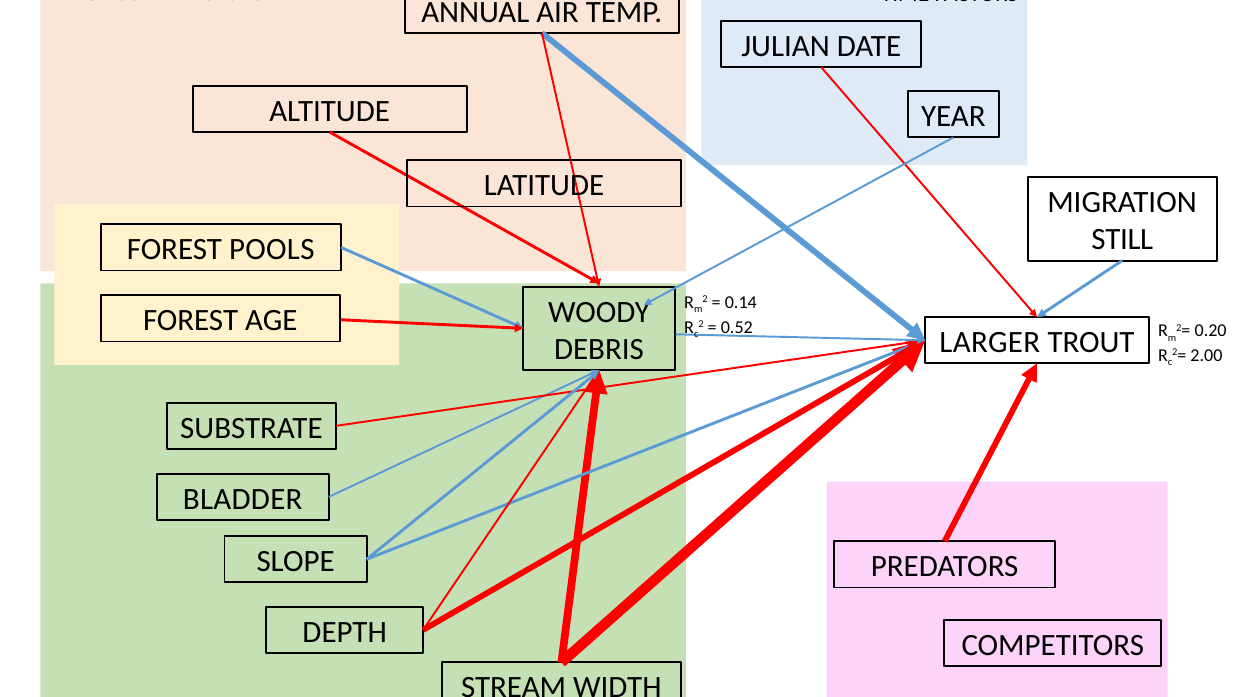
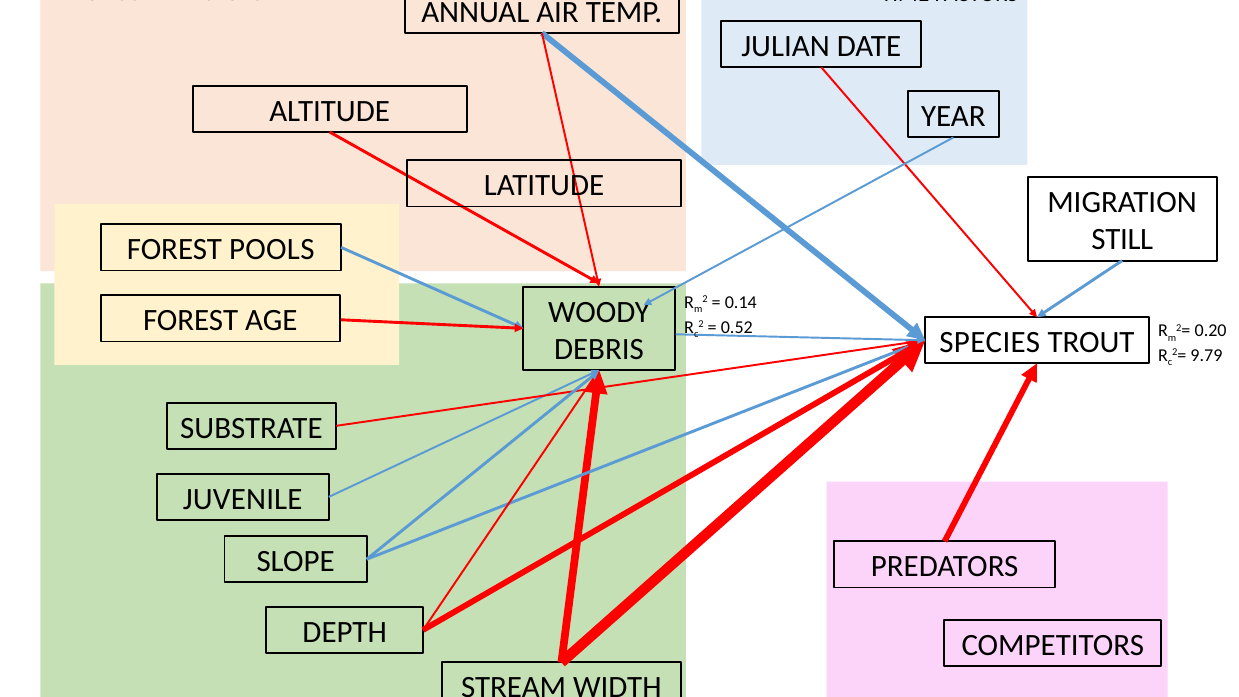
LARGER: LARGER -> SPECIES (990, 342)
2.00: 2.00 -> 9.79 (1207, 355)
BLADDER: BLADDER -> JUVENILE (243, 499)
